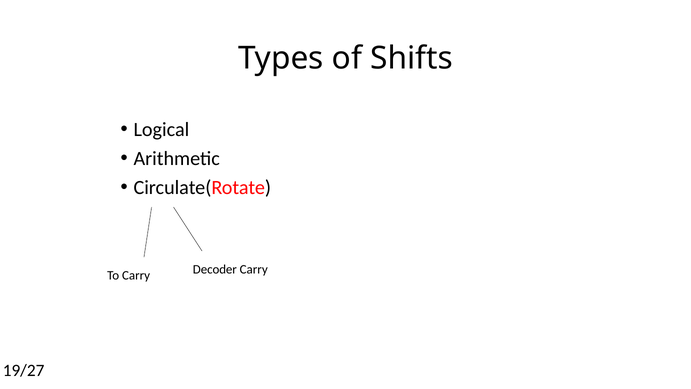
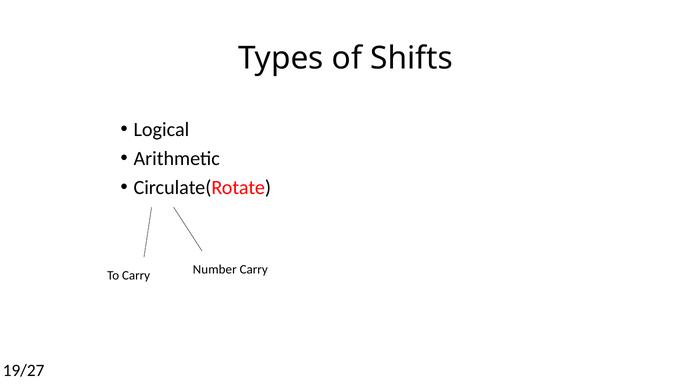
Decoder: Decoder -> Number (215, 269)
